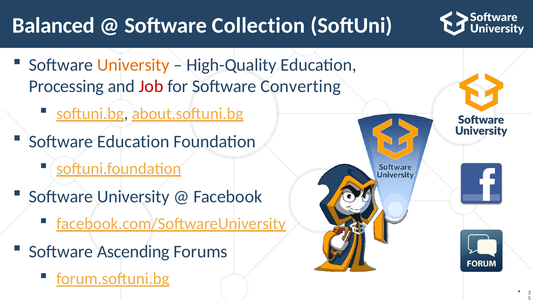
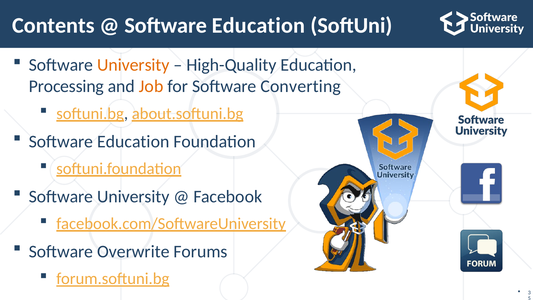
Balanced: Balanced -> Contents (53, 26)
Collection: Collection -> Education (258, 26)
Job colour: red -> orange (151, 86)
Ascending: Ascending -> Overwrite (133, 251)
